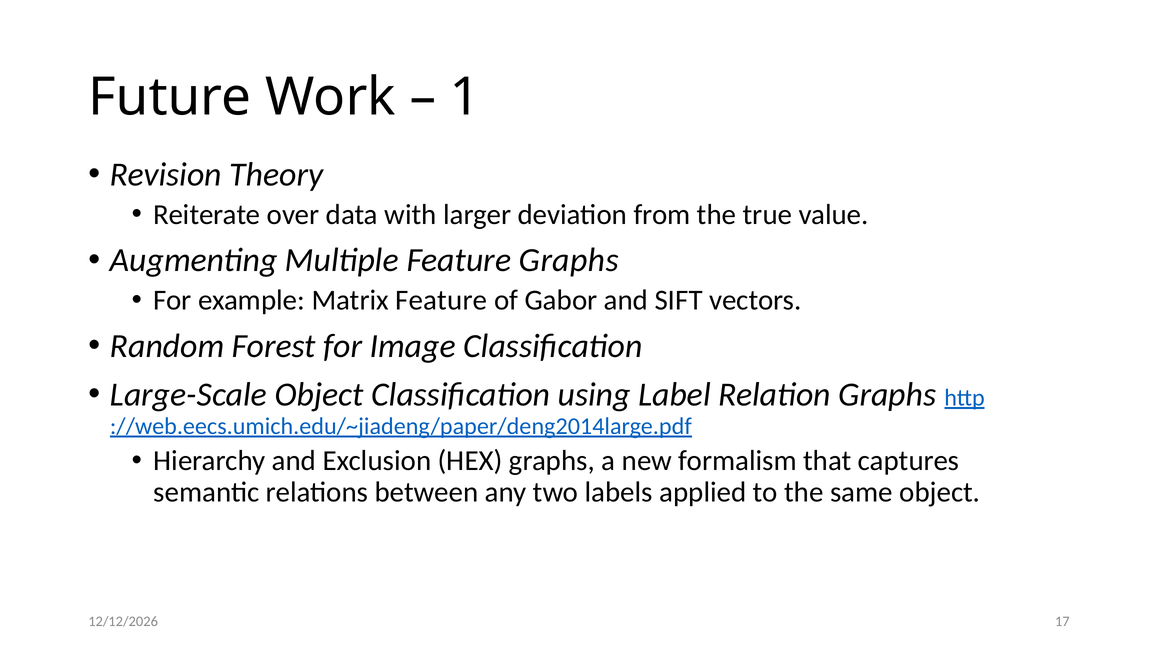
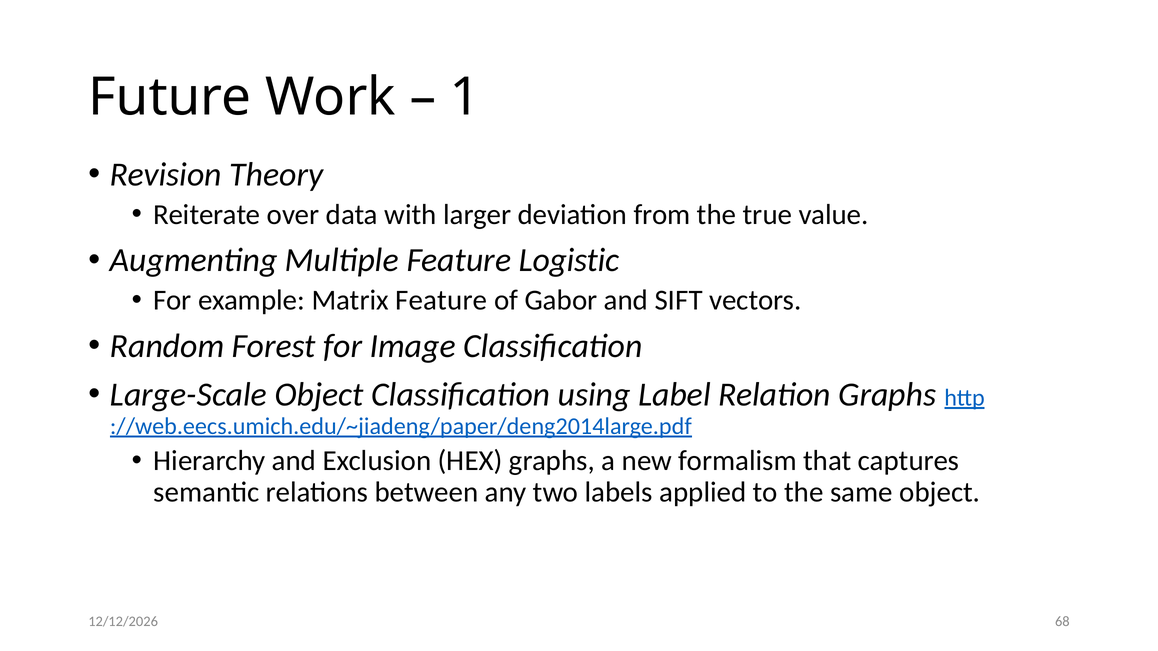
Feature Graphs: Graphs -> Logistic (569, 260)
17: 17 -> 68 (1062, 622)
